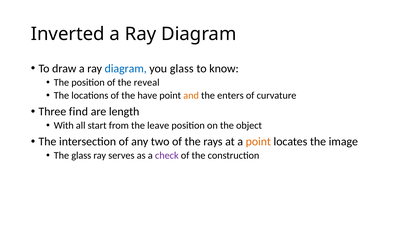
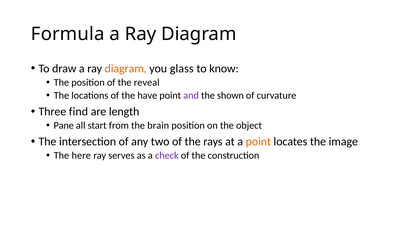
Inverted: Inverted -> Formula (68, 34)
diagram colour: blue -> orange (126, 69)
and colour: orange -> purple (191, 96)
enters: enters -> shown (230, 96)
With: With -> Pane (64, 126)
leave: leave -> brain (158, 126)
The glass: glass -> here (81, 156)
